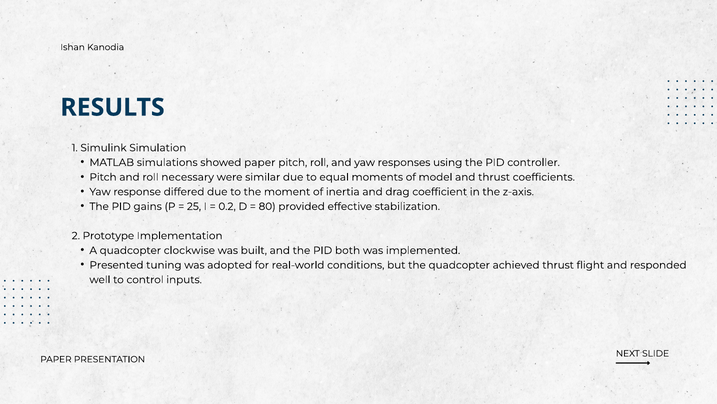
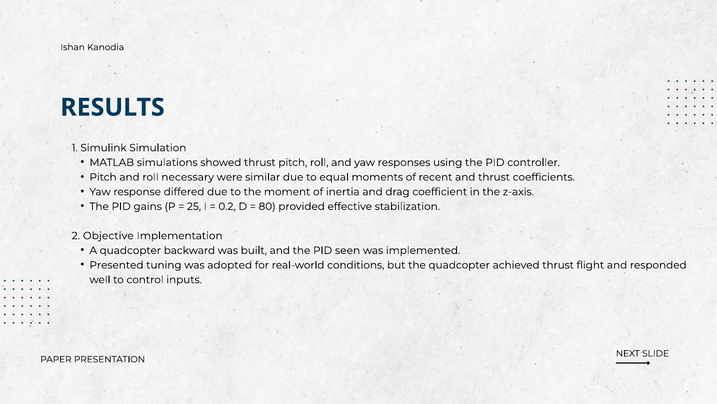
showed paper: paper -> thrust (260, 162)
model: model -> recent (435, 177)
Prototype: Prototype -> Objective (108, 235)
clockwise: clockwise -> backward (189, 250)
both: both -> seen (348, 250)
